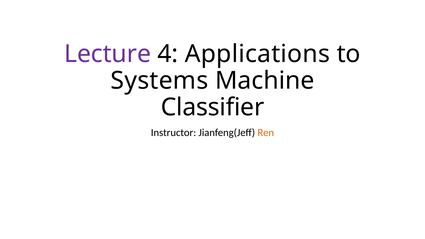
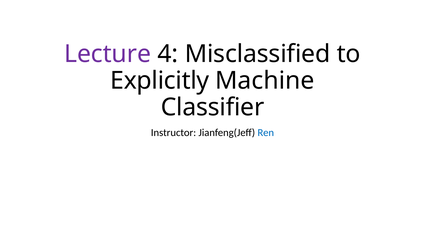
Applications: Applications -> Misclassified (258, 54)
Systems: Systems -> Explicitly (160, 81)
Ren colour: orange -> blue (266, 133)
